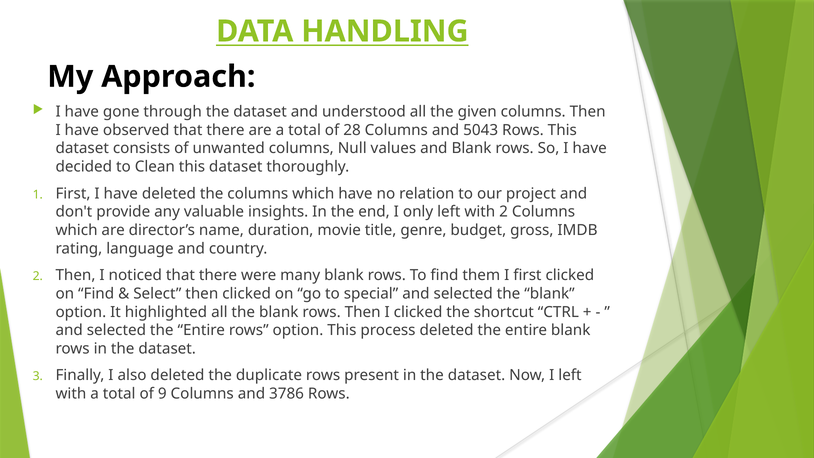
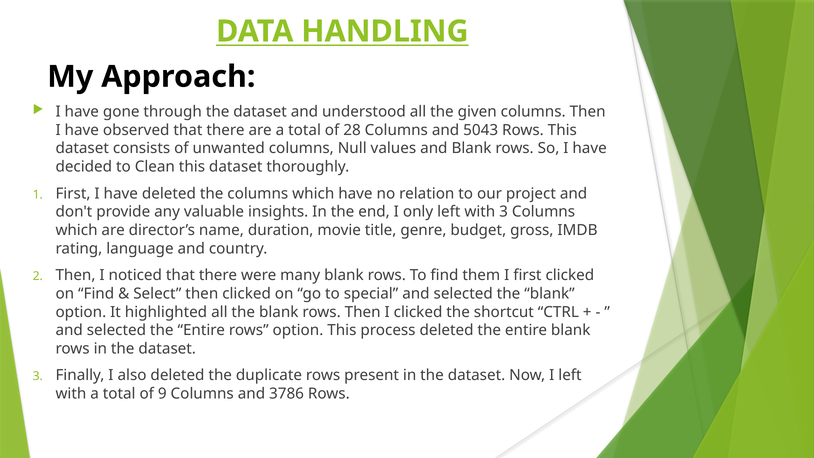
with 2: 2 -> 3 (504, 212)
